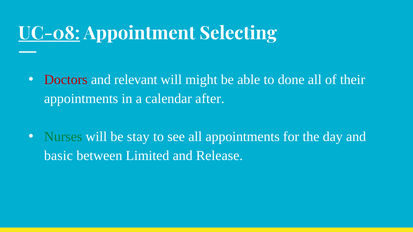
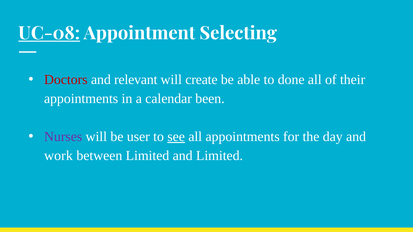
might: might -> create (201, 80)
after: after -> been (210, 99)
Nurses colour: green -> purple (63, 137)
stay: stay -> user (138, 137)
see underline: none -> present (176, 137)
basic: basic -> work (58, 156)
and Release: Release -> Limited (220, 156)
